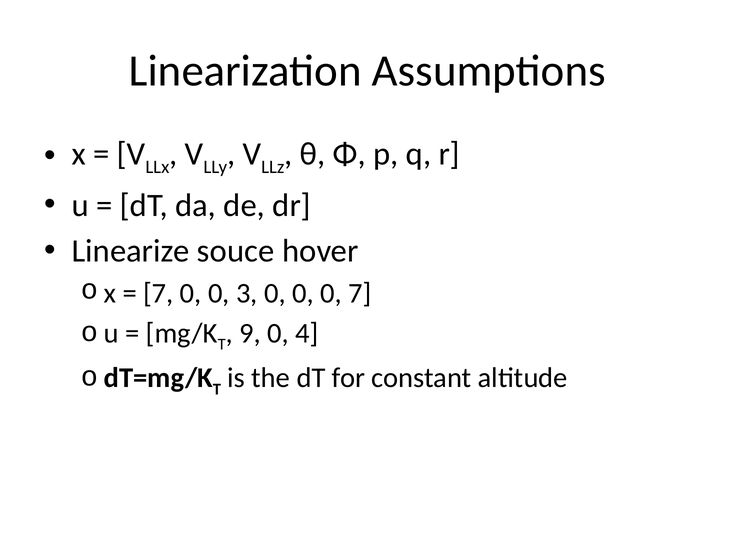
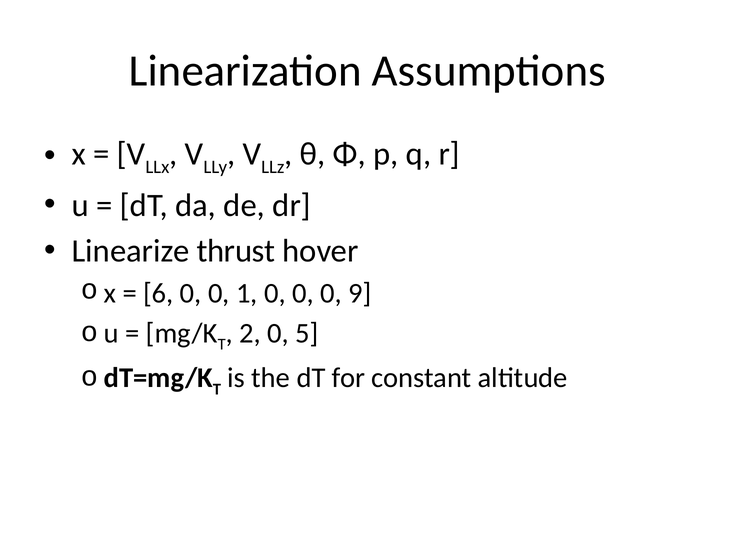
souce: souce -> thrust (236, 251)
7: 7 -> 6 (158, 293)
3: 3 -> 1 (247, 293)
0 7: 7 -> 9 (360, 293)
9: 9 -> 2 (250, 333)
4: 4 -> 5 (307, 333)
